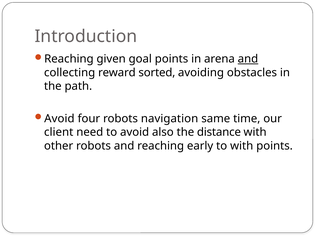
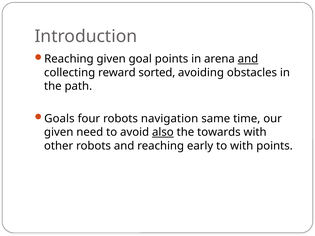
Avoid: Avoid -> Goals (59, 119)
client: client -> given (59, 132)
also underline: none -> present (163, 132)
distance: distance -> towards (219, 132)
